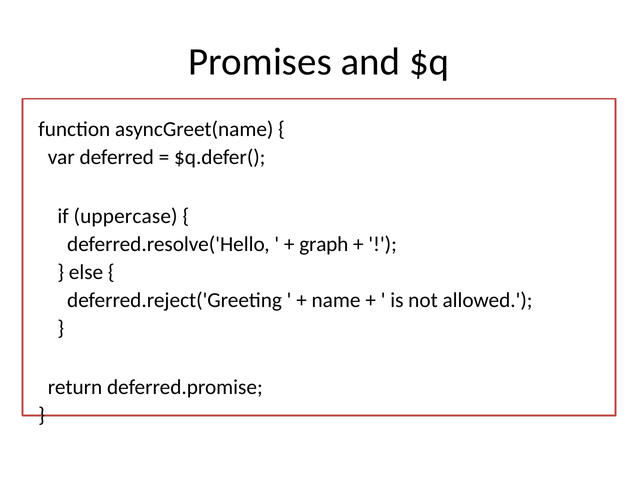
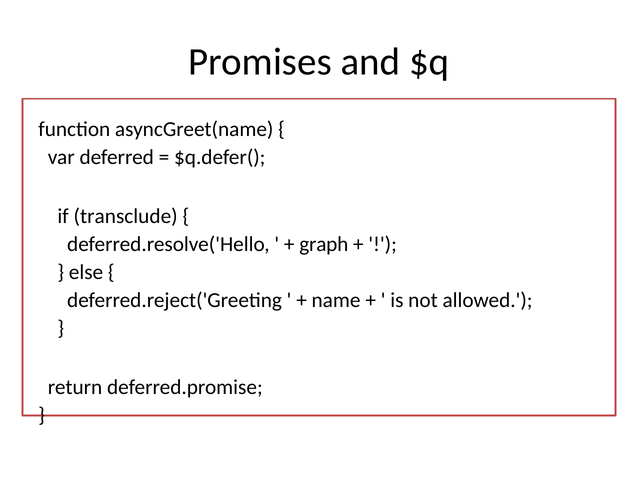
uppercase: uppercase -> transclude (126, 216)
